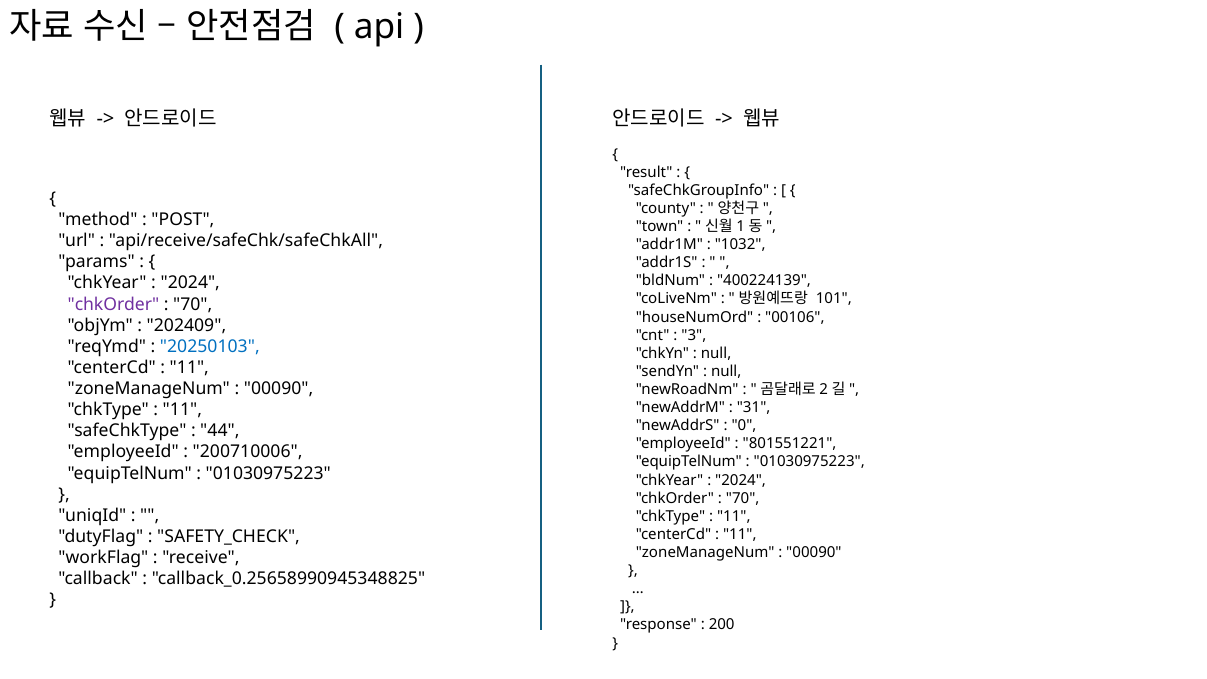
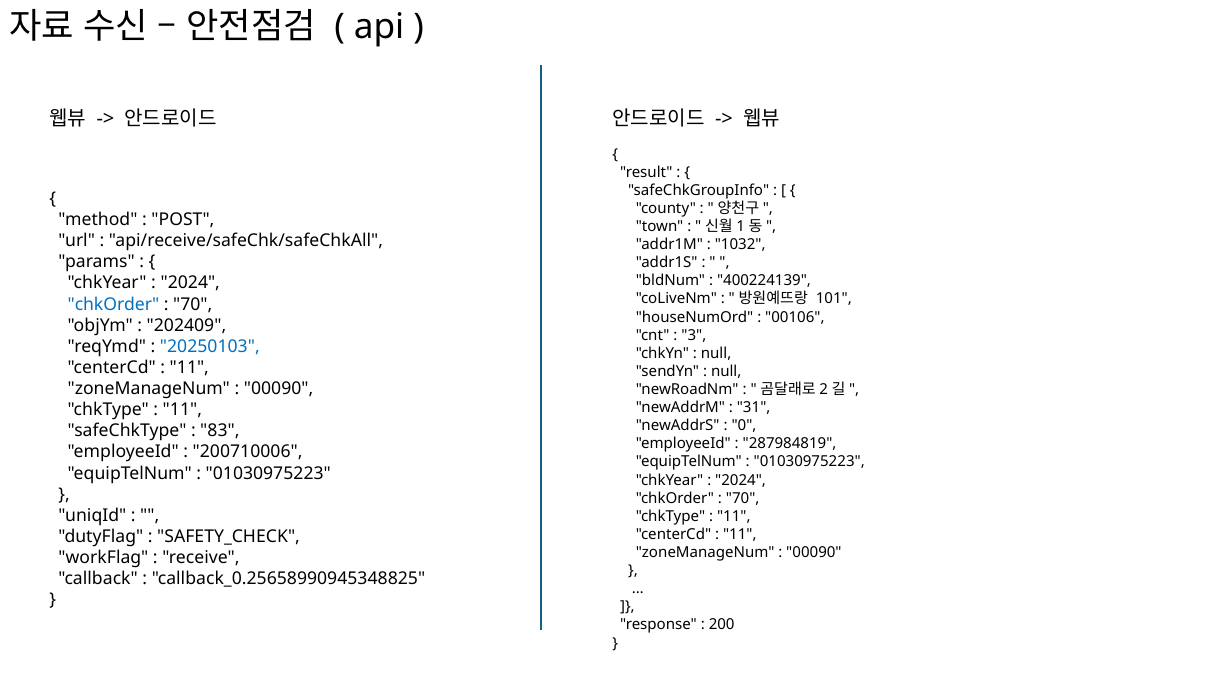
chkOrder colour: purple -> blue (113, 304)
44: 44 -> 83 (220, 431)
801551221: 801551221 -> 287984819 (790, 444)
